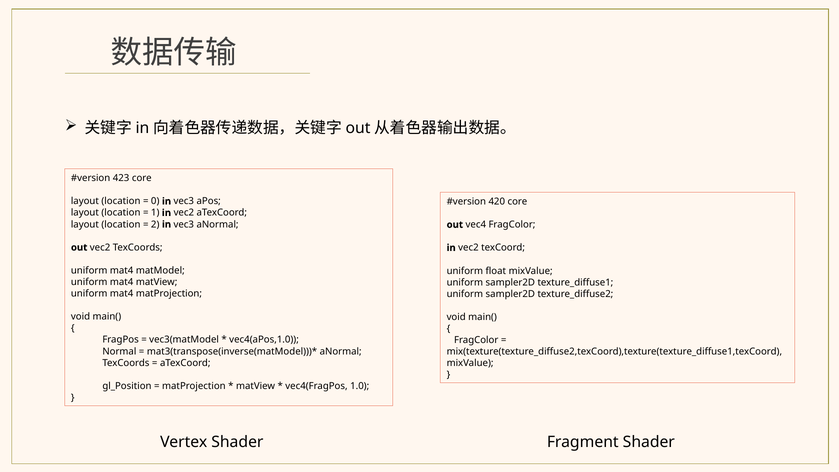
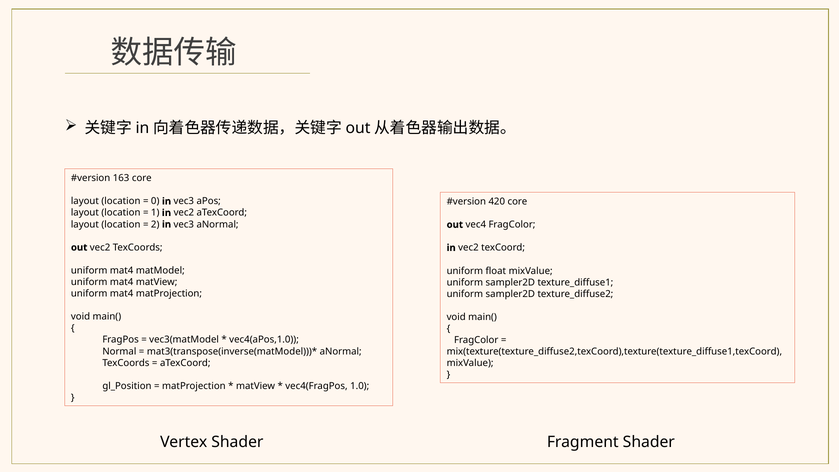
423: 423 -> 163 (121, 178)
